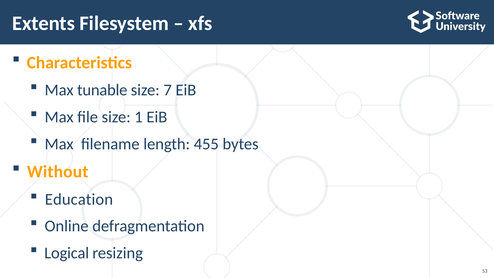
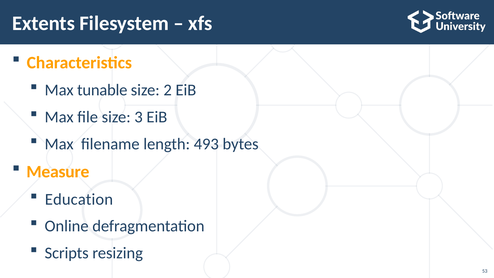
7: 7 -> 2 (168, 90)
1: 1 -> 3 (139, 117)
455: 455 -> 493 (206, 144)
Without: Without -> Measure (58, 172)
Logical: Logical -> Scripts (67, 253)
